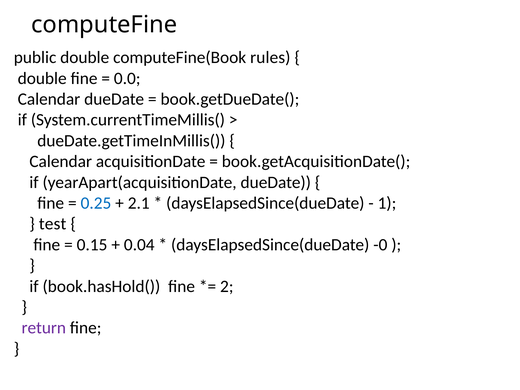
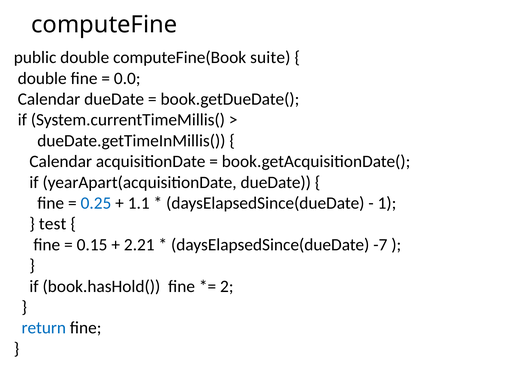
rules: rules -> suite (270, 57)
2.1: 2.1 -> 1.1 (139, 203)
0.04: 0.04 -> 2.21 (139, 245)
-0: -0 -> -7 (380, 245)
return colour: purple -> blue (44, 328)
